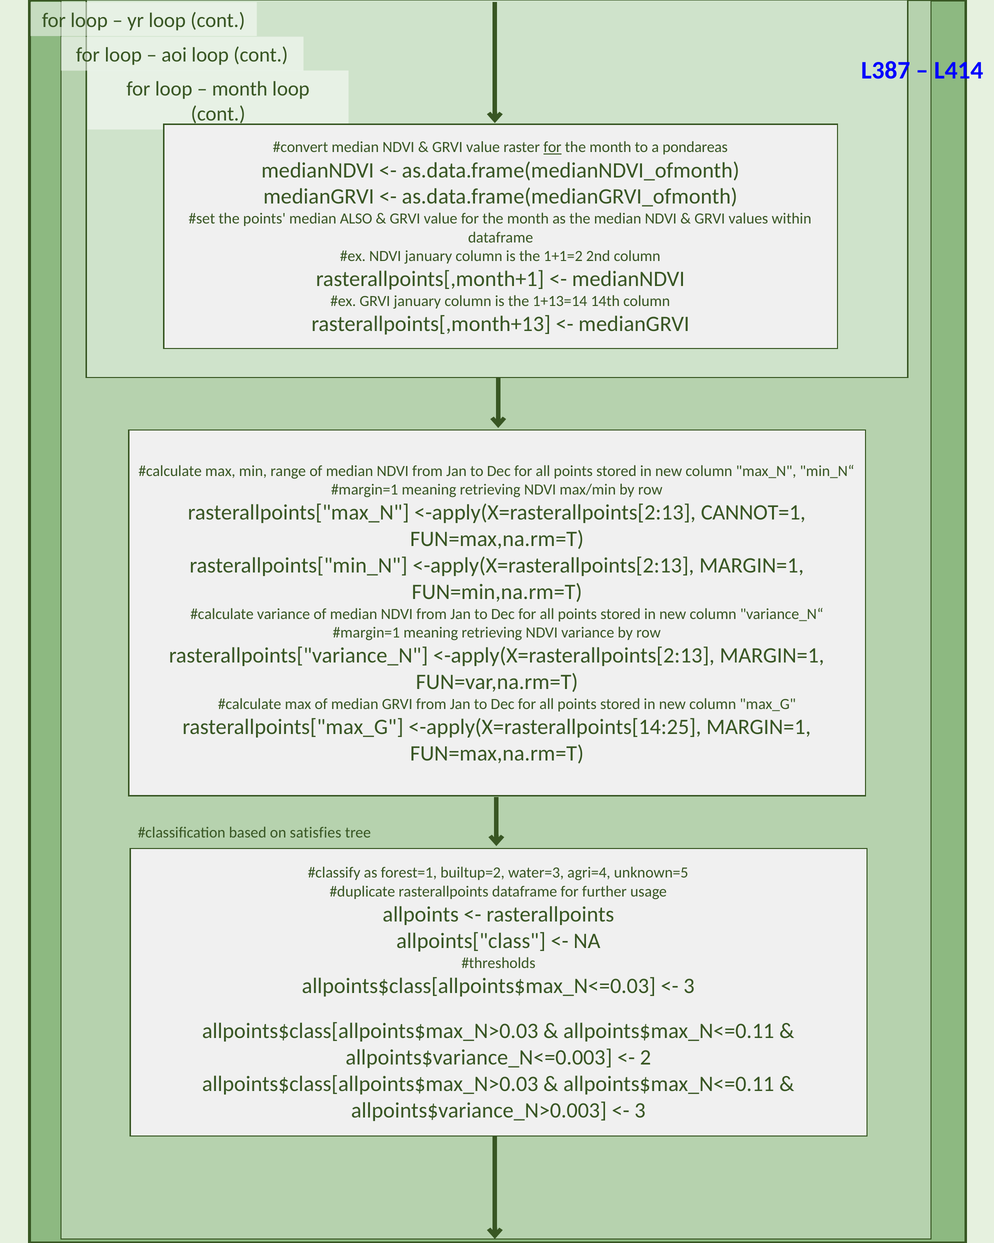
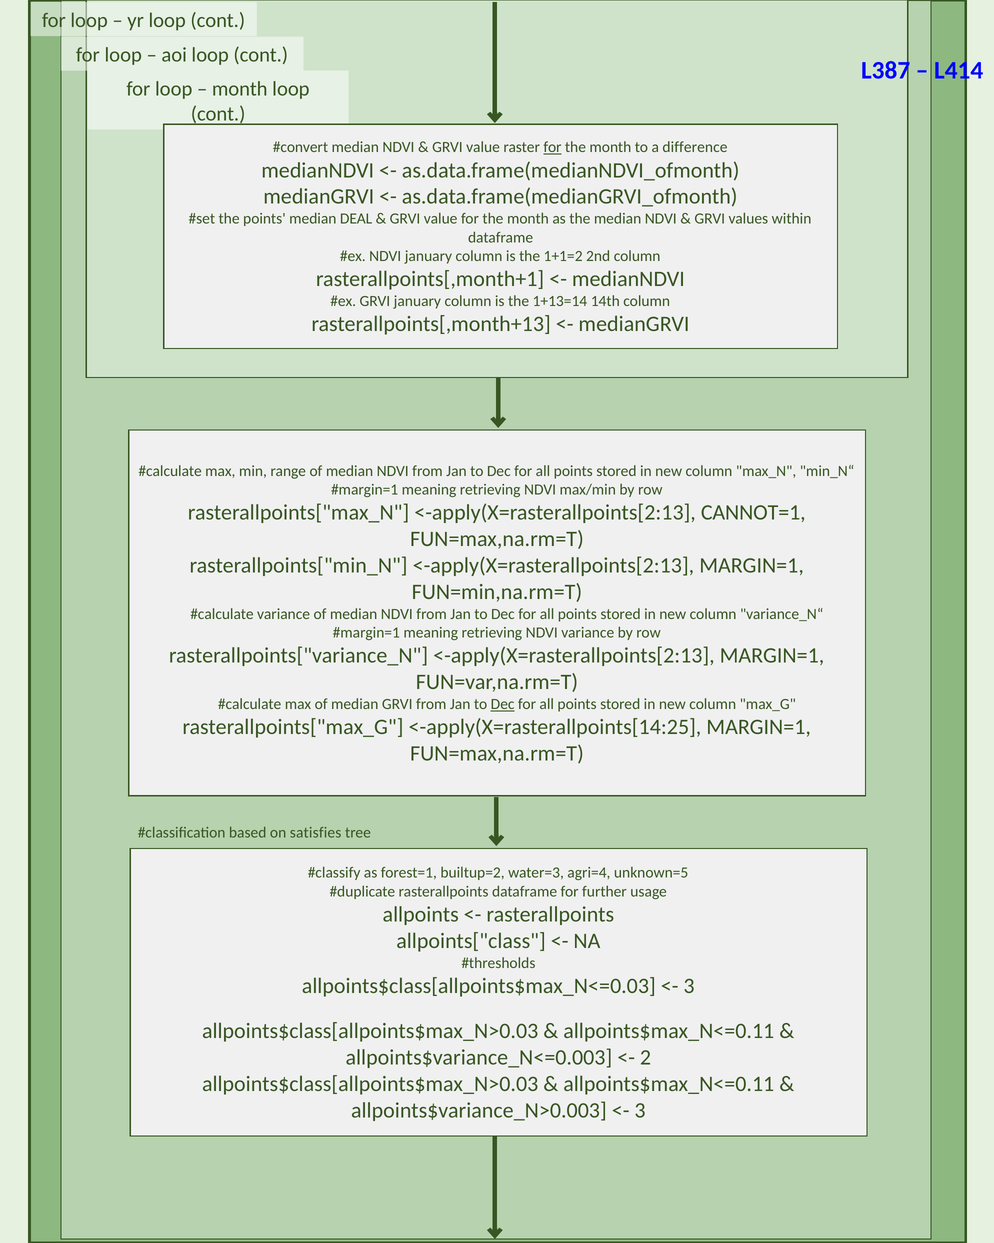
pondareas: pondareas -> difference (695, 147)
ALSO: ALSO -> DEAL (356, 219)
Dec underline: none -> present (503, 704)
